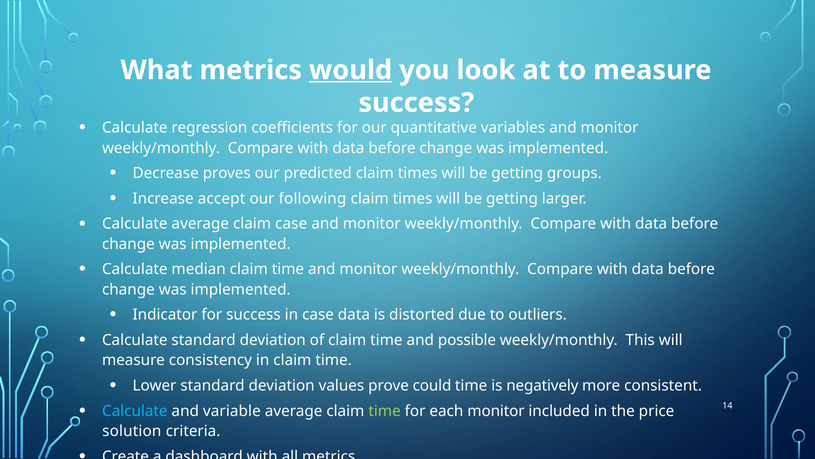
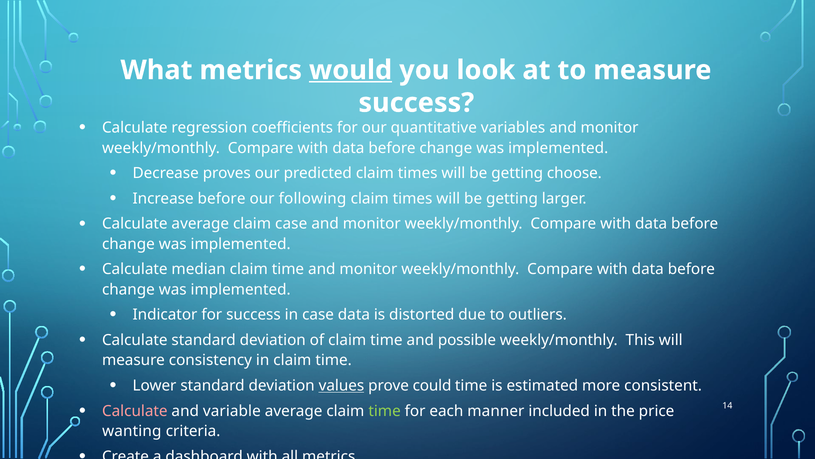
groups: groups -> choose (574, 173)
Increase accept: accept -> before (222, 198)
values underline: none -> present (341, 385)
negatively: negatively -> estimated (542, 385)
Calculate colour: light blue -> pink (135, 410)
each monitor: monitor -> manner (496, 410)
solution: solution -> wanting (132, 431)
